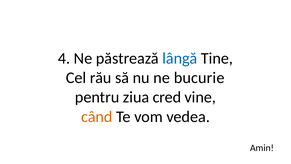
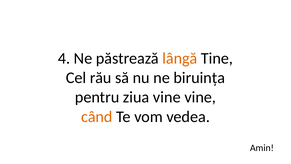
lângă colour: blue -> orange (180, 58)
bucurie: bucurie -> biruința (199, 78)
ziua cred: cred -> vine (167, 97)
